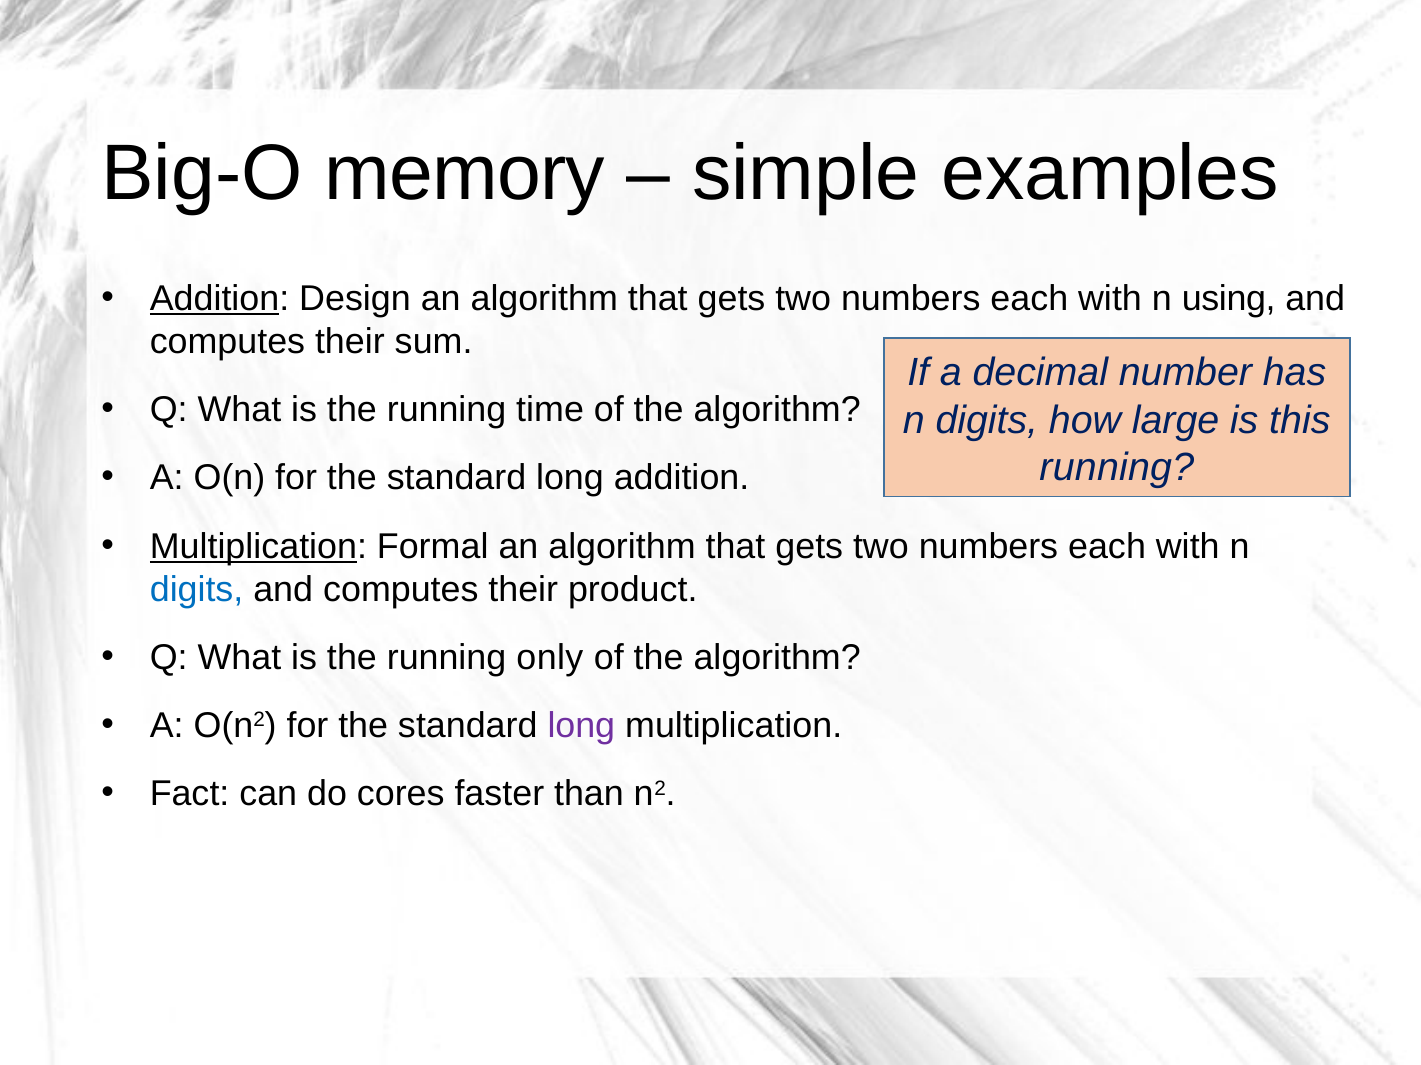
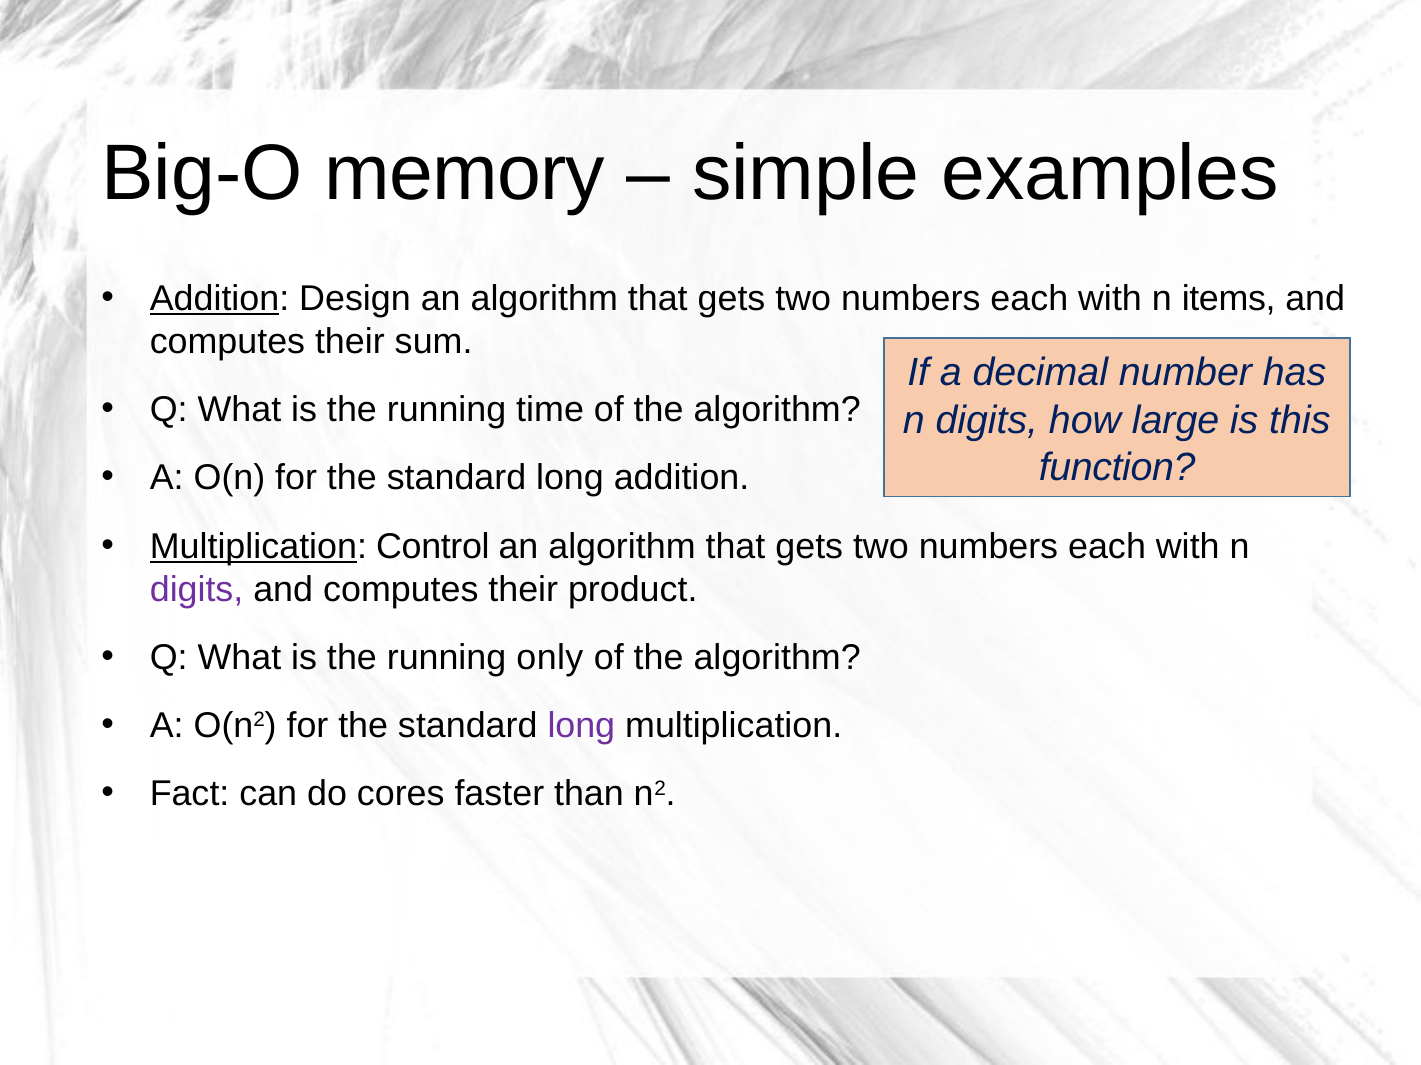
using: using -> items (1229, 299)
running: running -> function (1117, 468)
Formal: Formal -> Control (433, 547)
digits colour: blue -> purple (197, 590)
